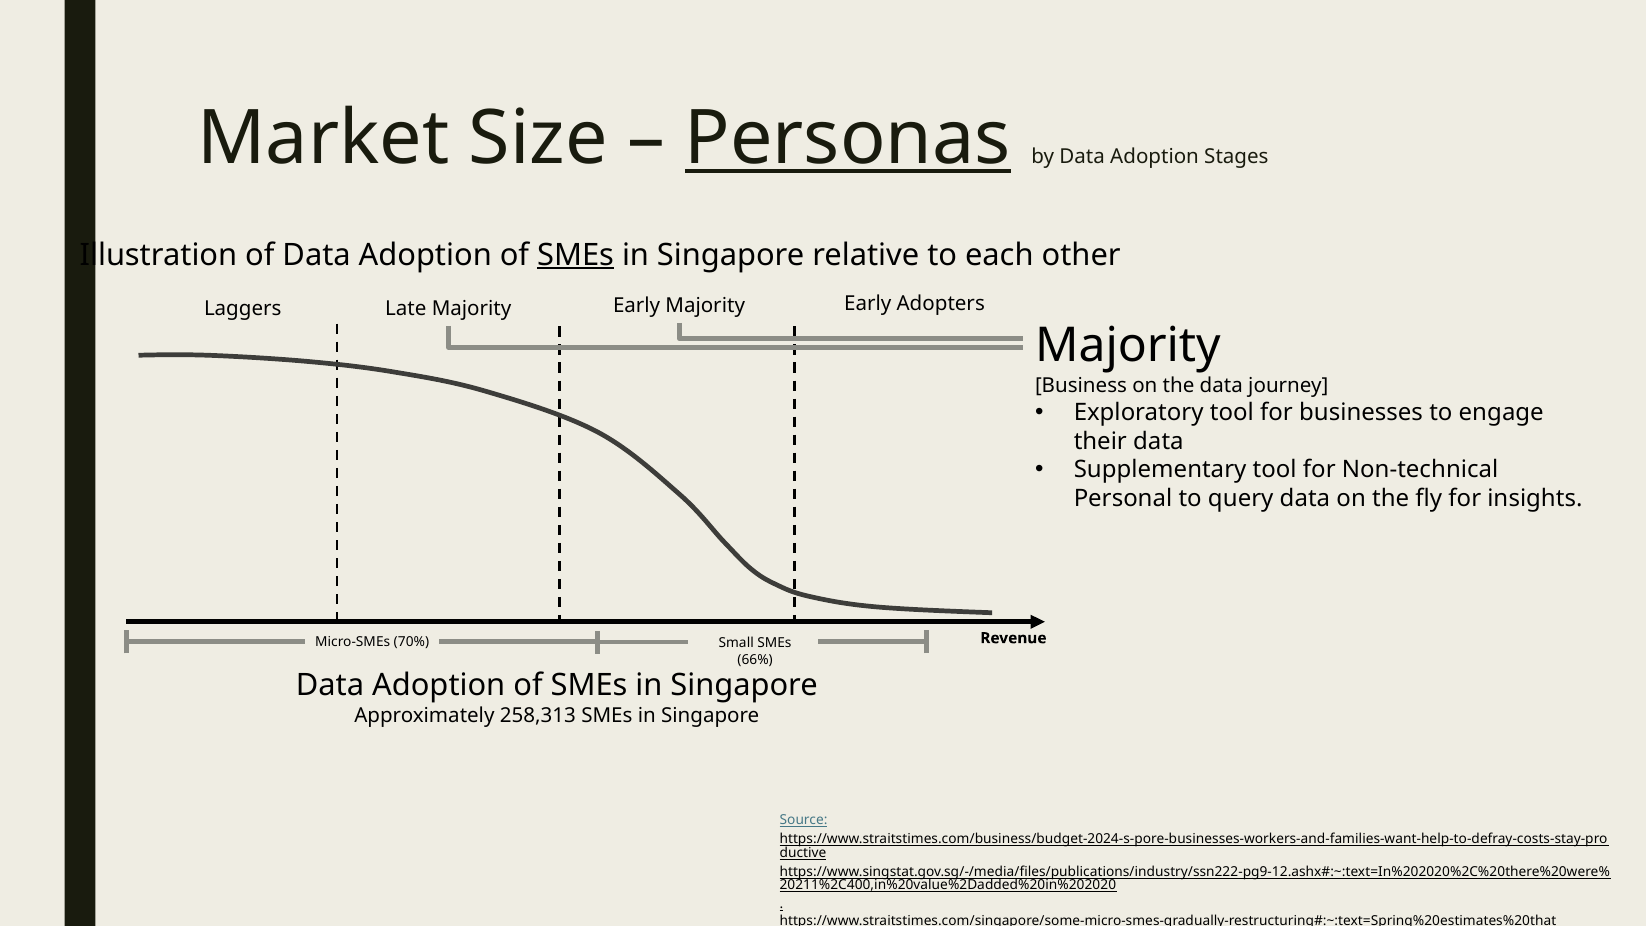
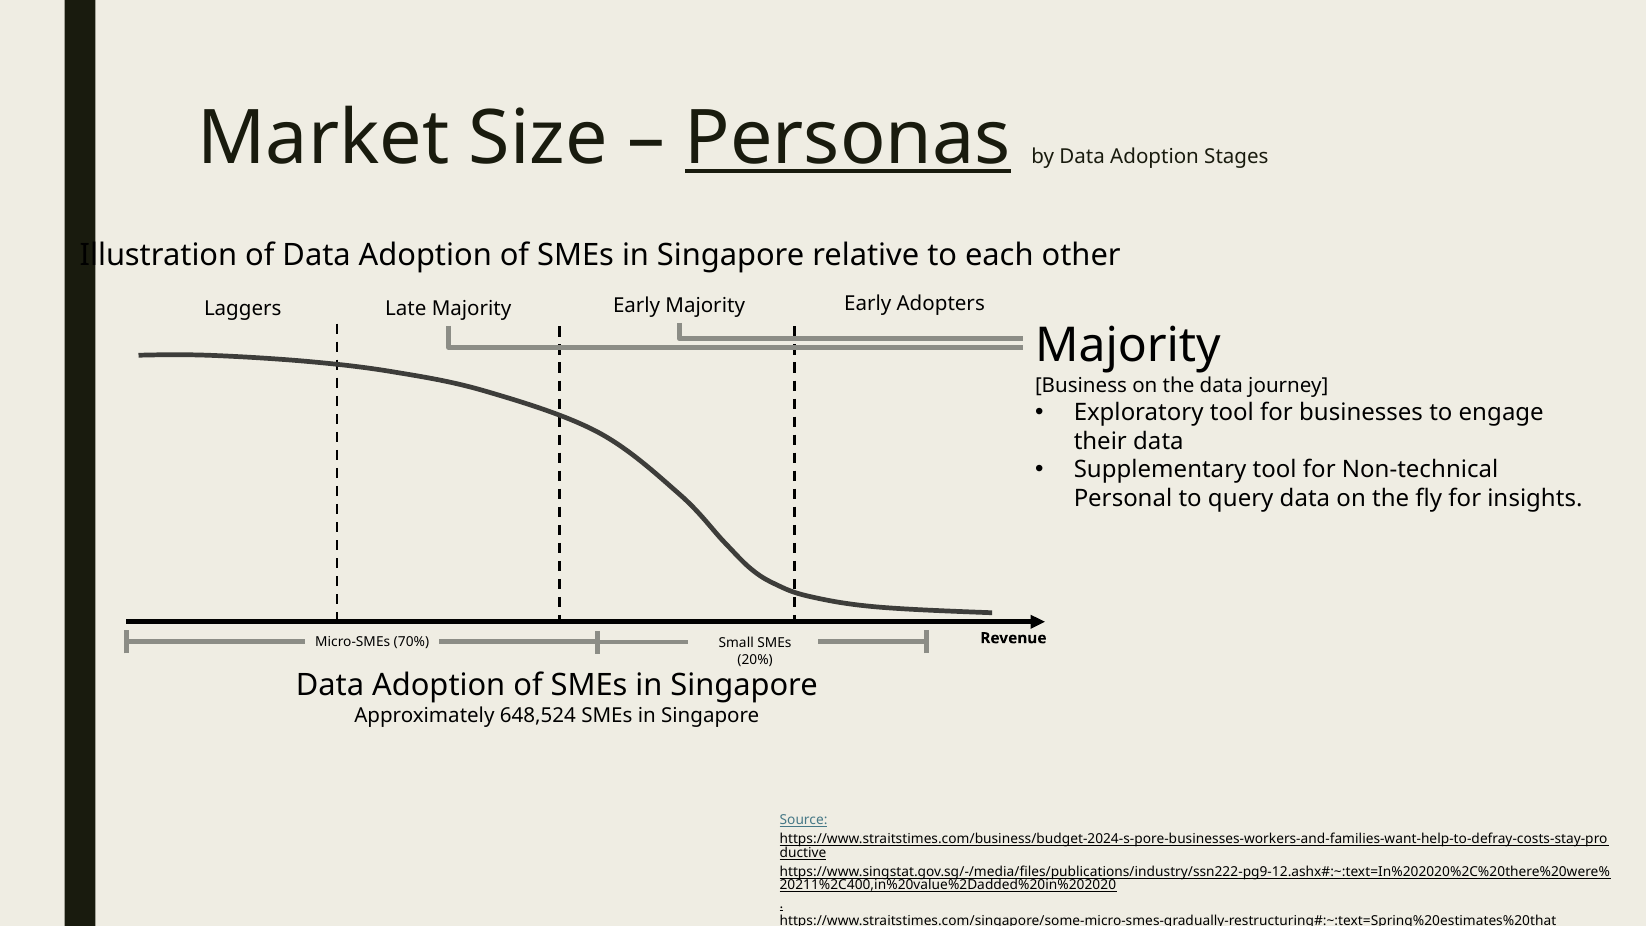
SMEs underline: present -> none (576, 255)
66%: 66% -> 20% (755, 660)
258,313: 258,313 -> 648,524 (538, 716)
